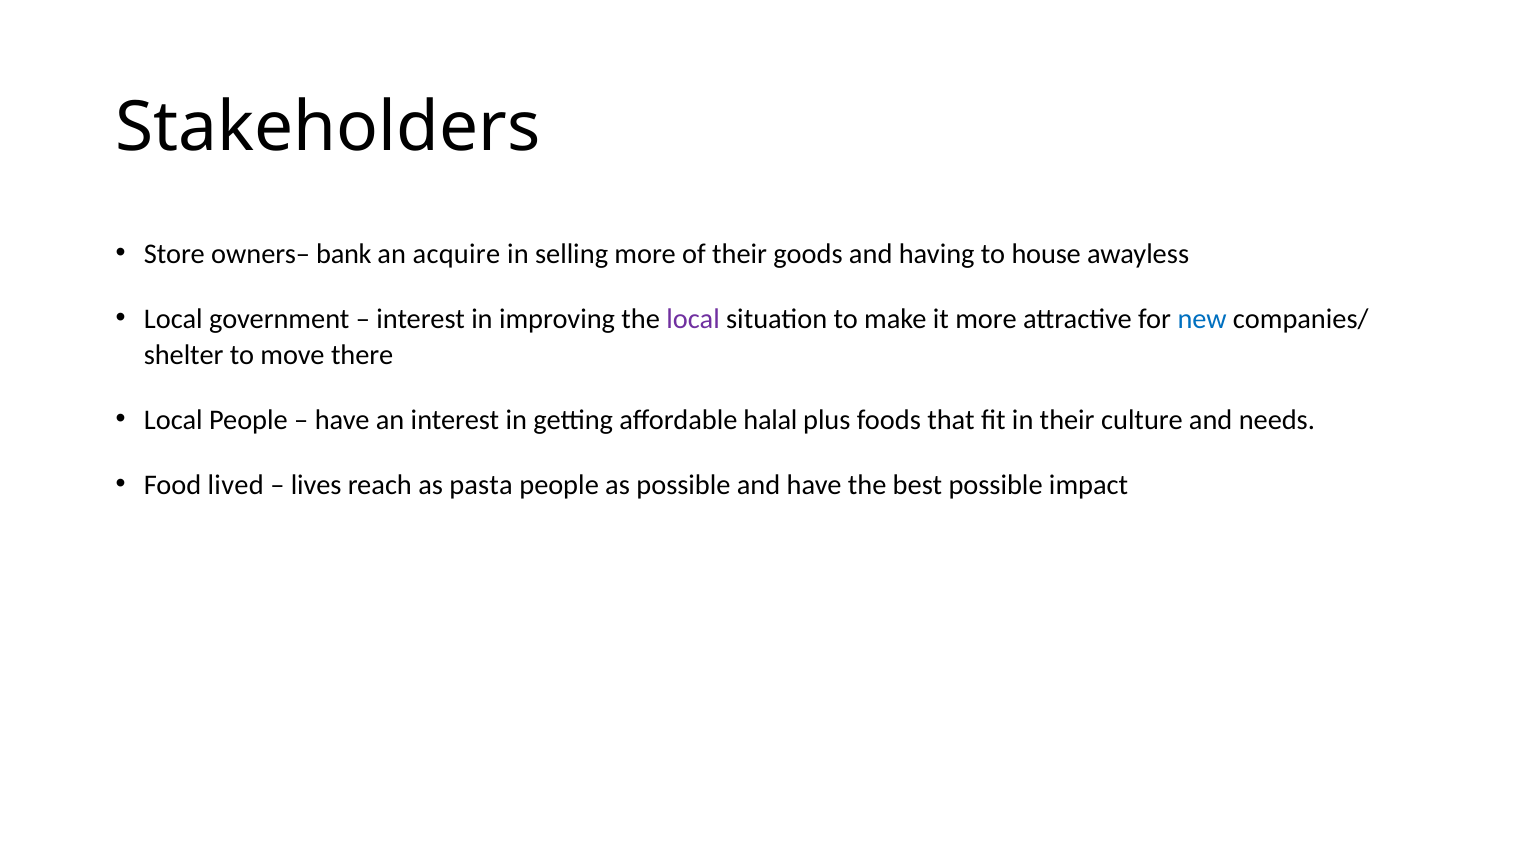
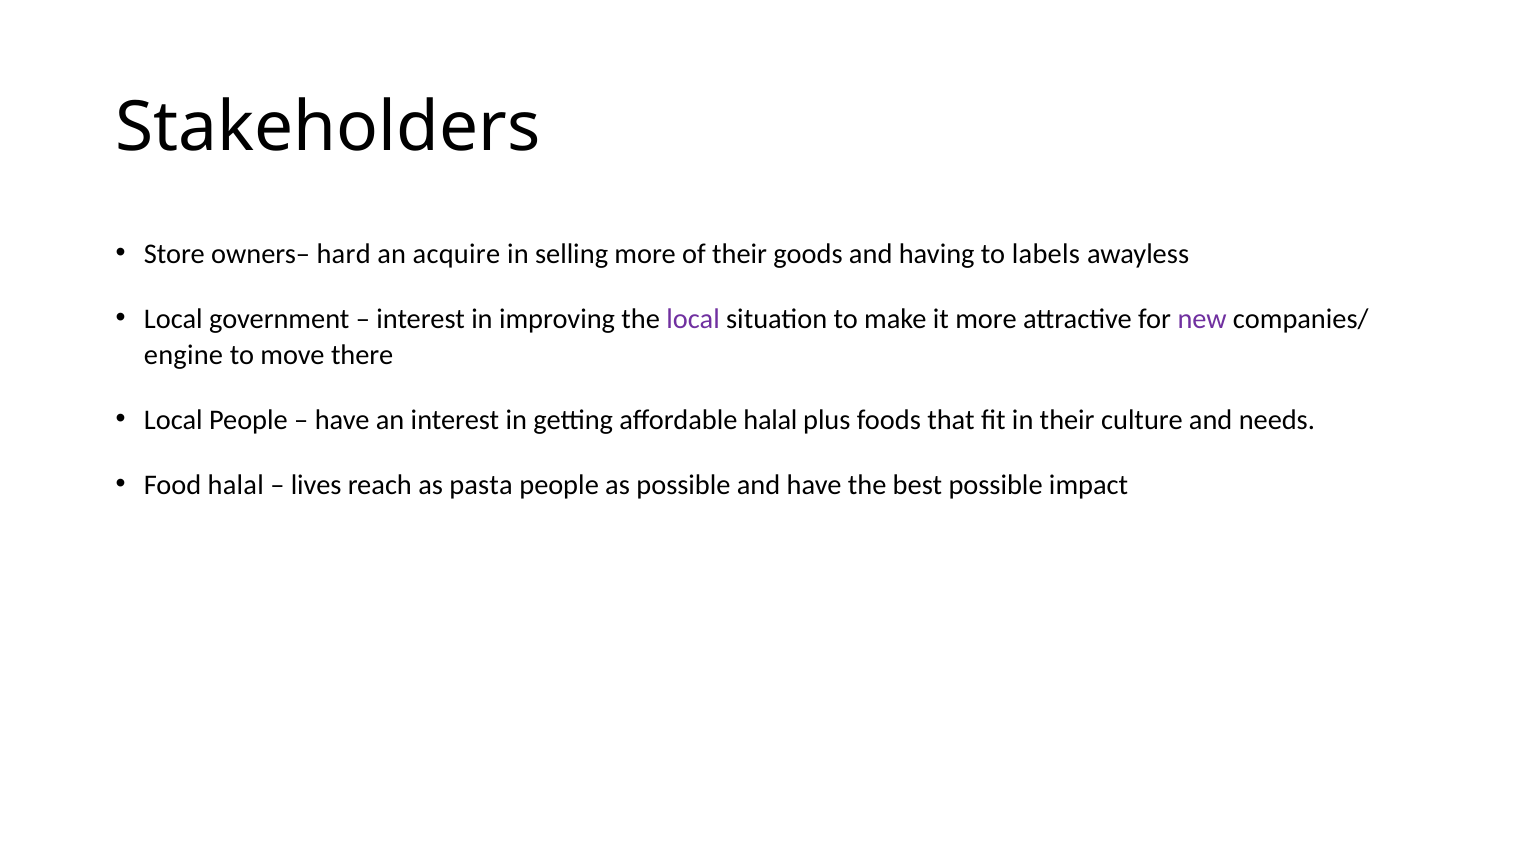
bank: bank -> hard (344, 254)
house: house -> labels (1046, 254)
new colour: blue -> purple (1202, 319)
shelter: shelter -> engine (184, 355)
Food lived: lived -> halal (236, 485)
